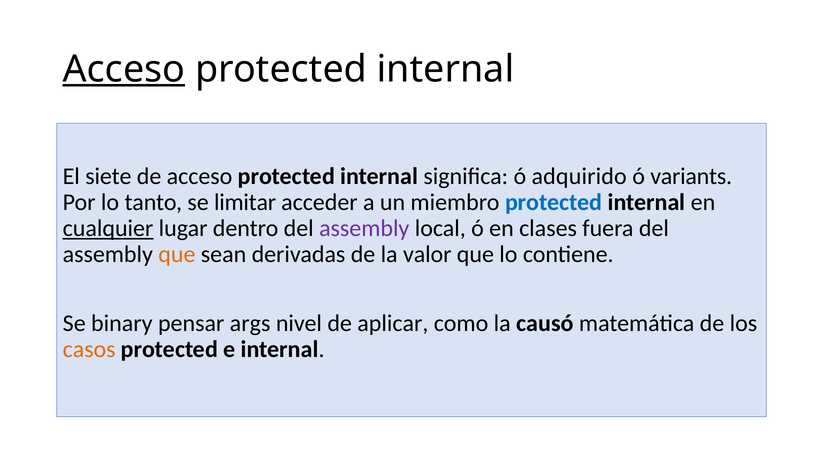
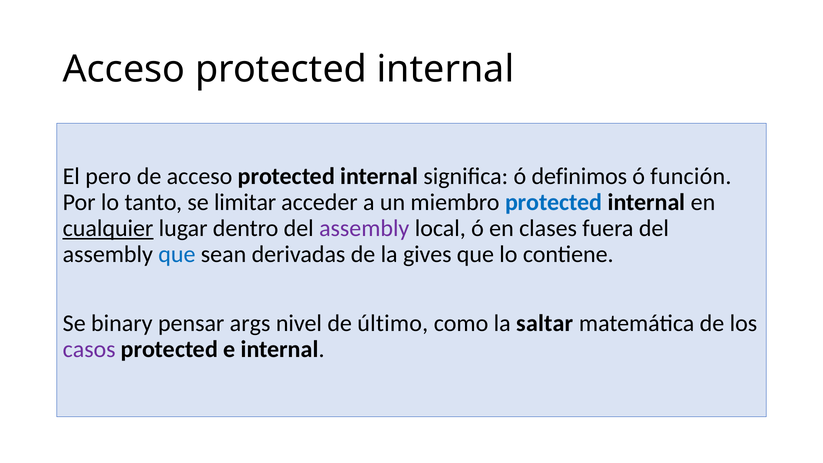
Acceso underline: present -> none (124, 69)
siete: siete -> pero (108, 177)
adquirido: adquirido -> definimos (579, 177)
variants: variants -> función (691, 177)
que colour: orange -> blue (177, 254)
valor: valor -> gives (427, 254)
aplicar: aplicar -> último (393, 323)
causó: causó -> saltar (545, 323)
casos colour: orange -> purple (89, 349)
